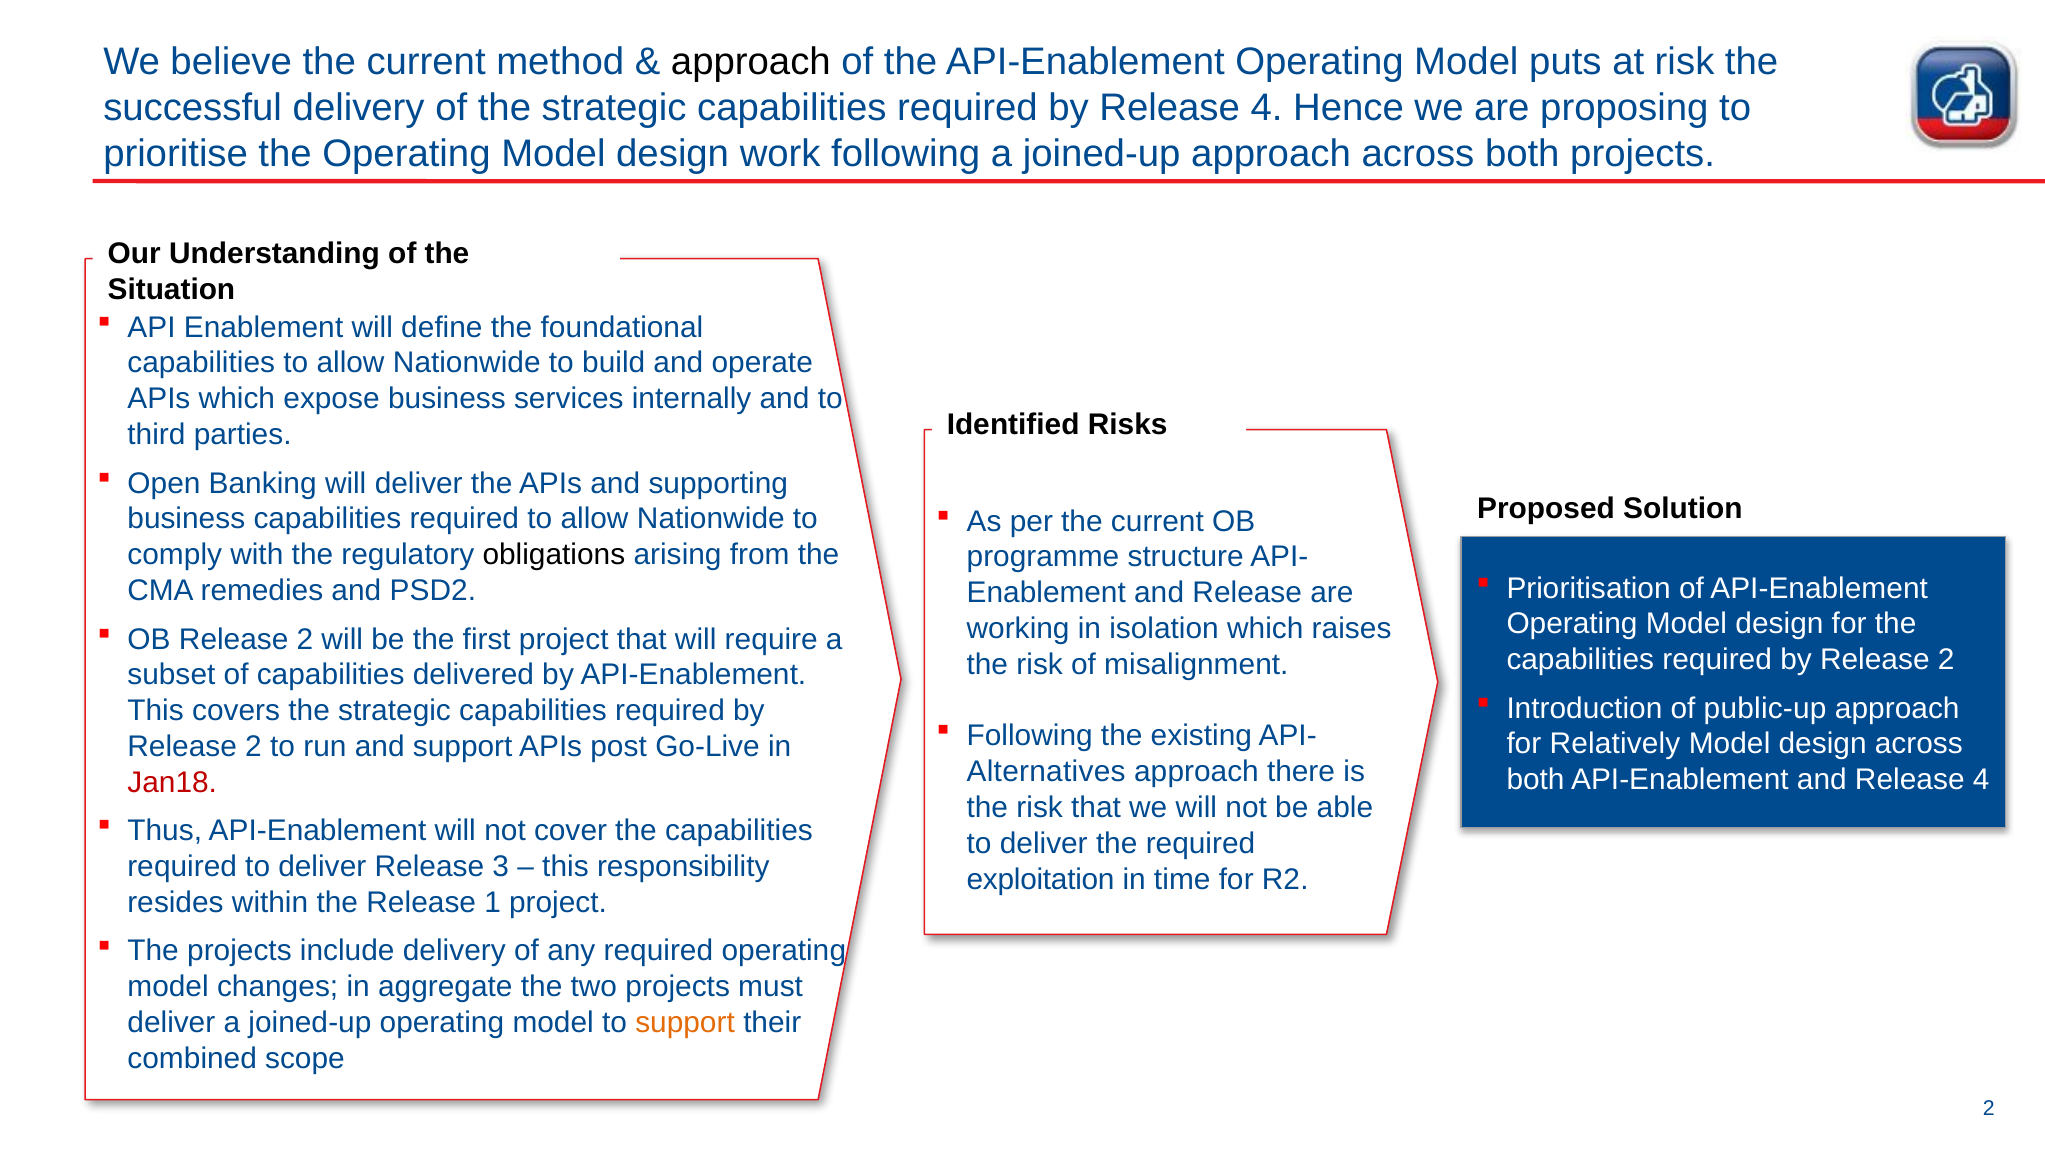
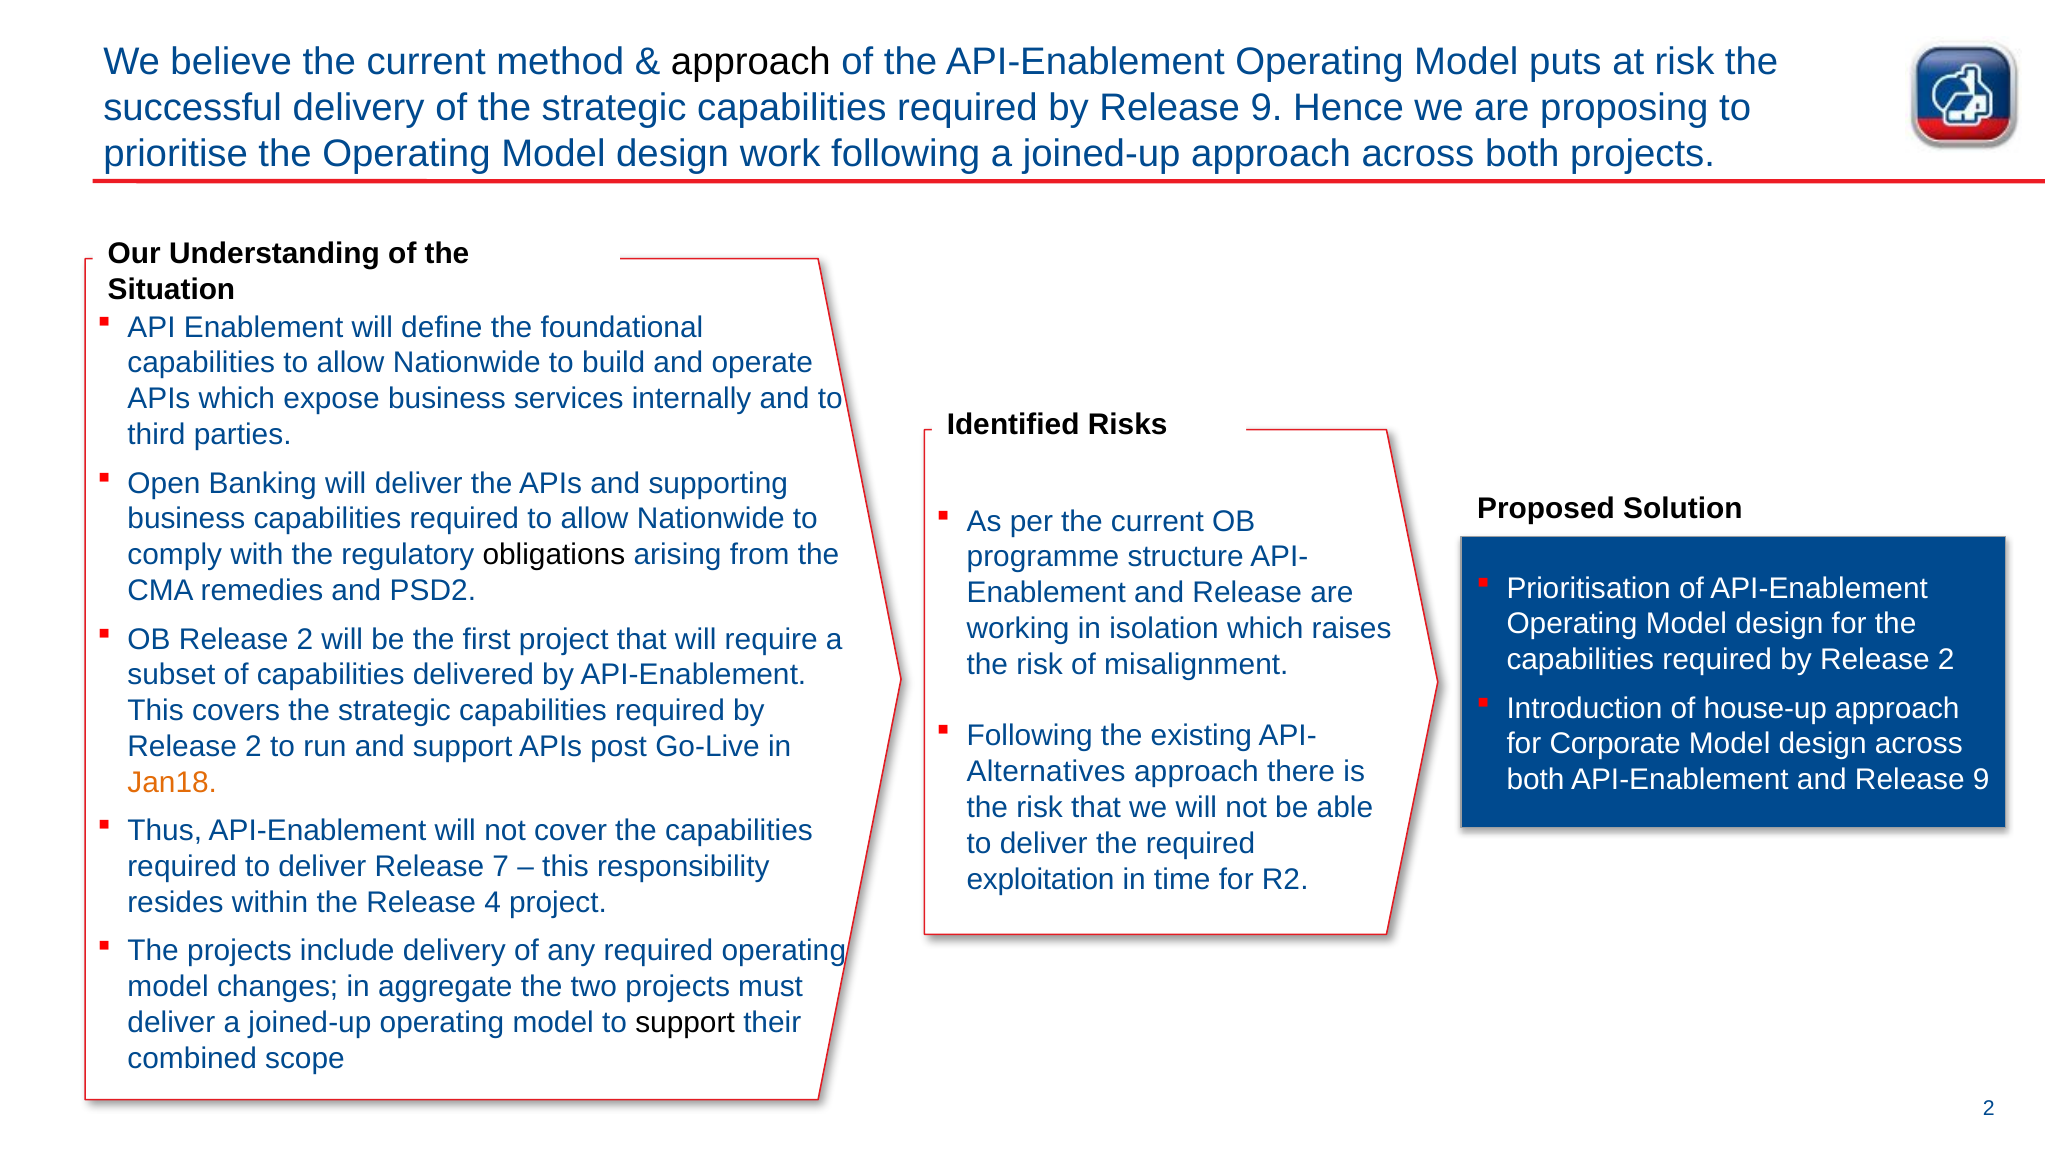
by Release 4: 4 -> 9 (1267, 108)
public-up: public-up -> house-up (1765, 709)
Relatively: Relatively -> Corporate (1615, 744)
and Release 4: 4 -> 9 (1981, 780)
Jan18 colour: red -> orange (172, 783)
3: 3 -> 7 (501, 867)
1: 1 -> 4 (493, 903)
support colour: orange -> black (685, 1023)
